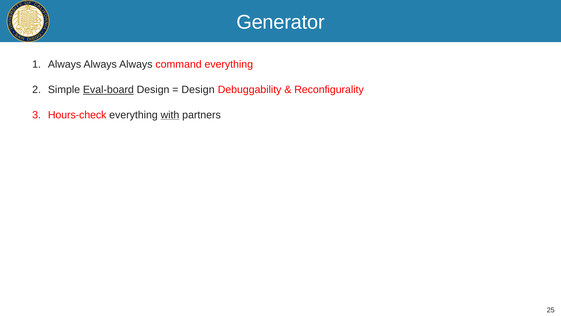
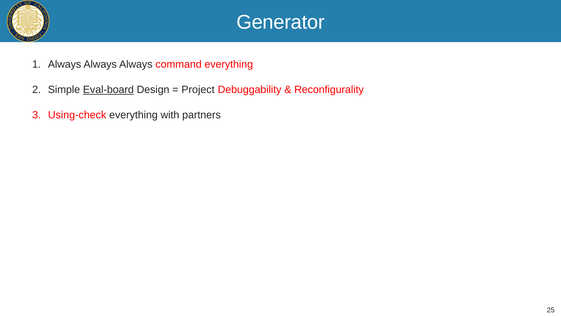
Design: Design -> Project (198, 90)
Hours-check: Hours-check -> Using-check (77, 115)
with underline: present -> none (170, 115)
